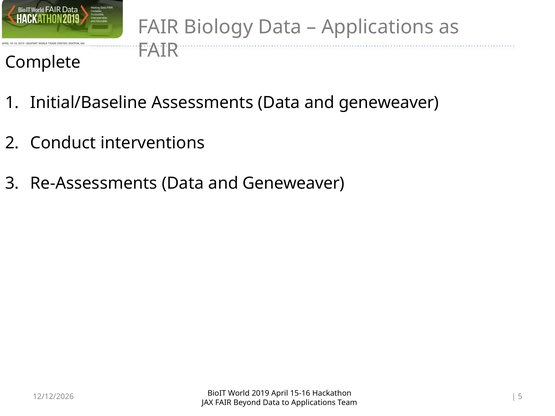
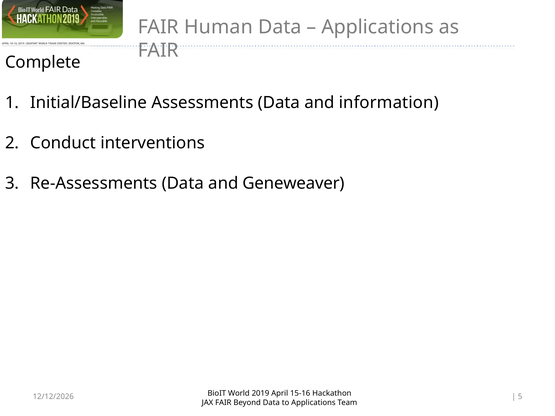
Biology: Biology -> Human (218, 27)
Assessments Data and geneweaver: geneweaver -> information (389, 103)
